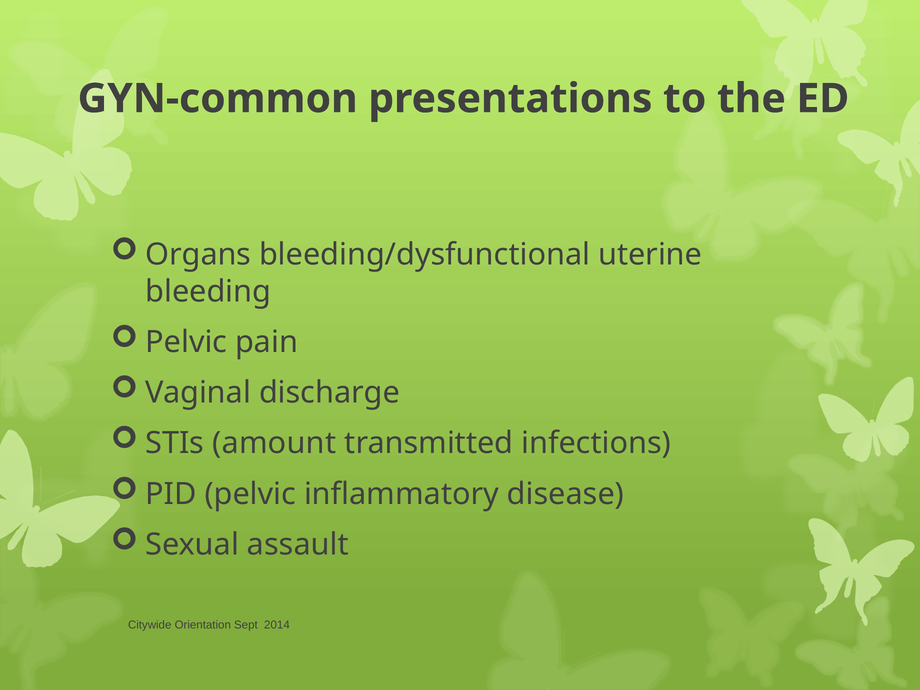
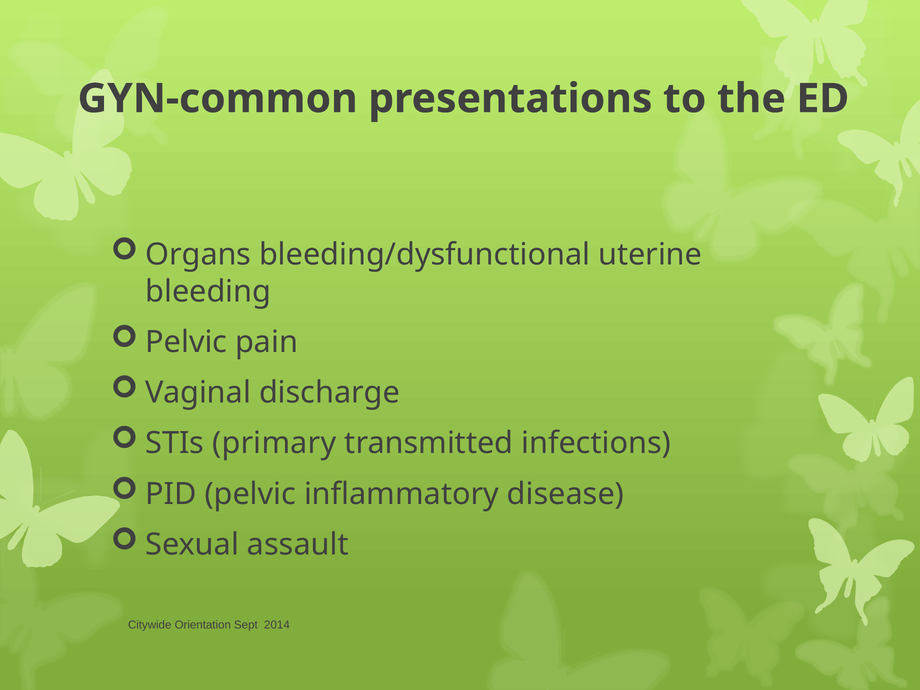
amount: amount -> primary (274, 443)
